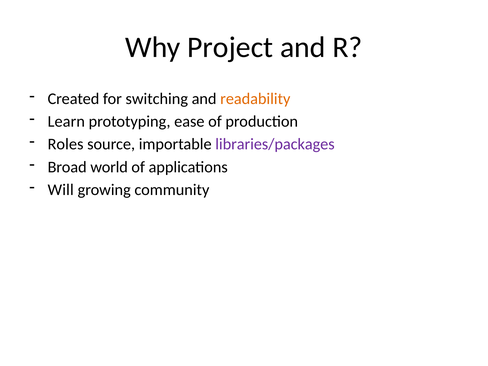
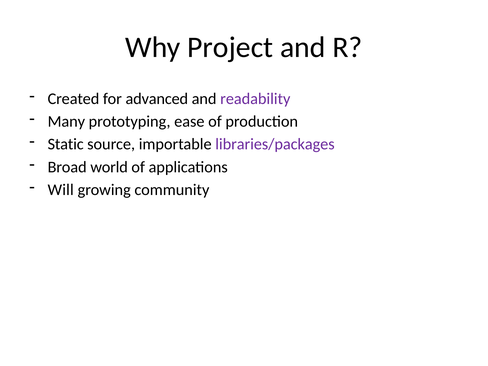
switching: switching -> advanced (157, 99)
readability colour: orange -> purple (255, 99)
Learn: Learn -> Many (66, 122)
Roles: Roles -> Static (66, 144)
